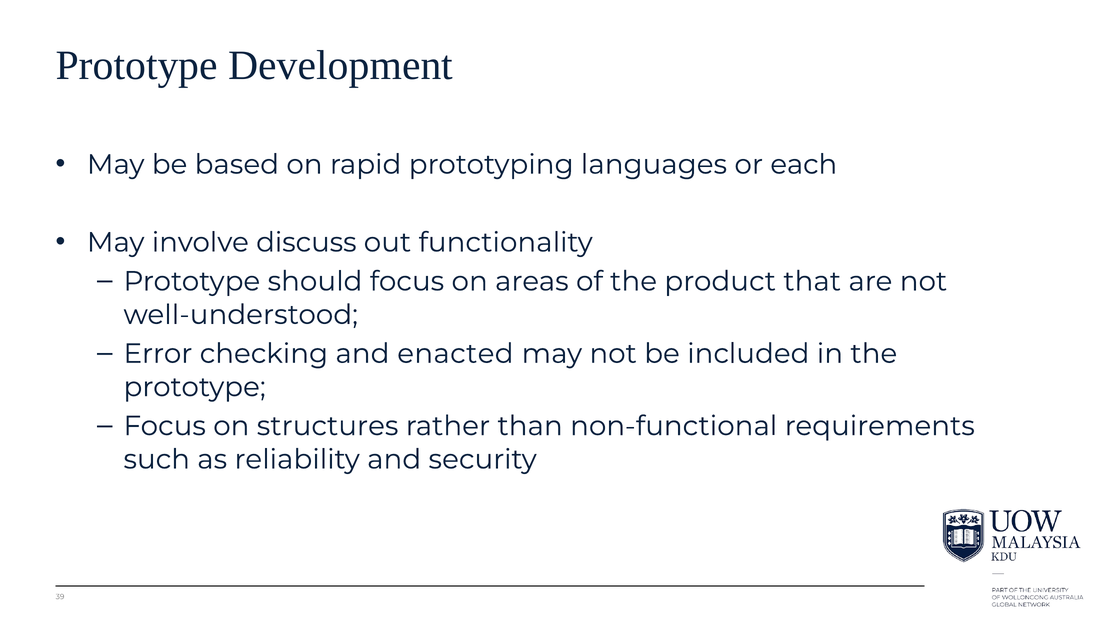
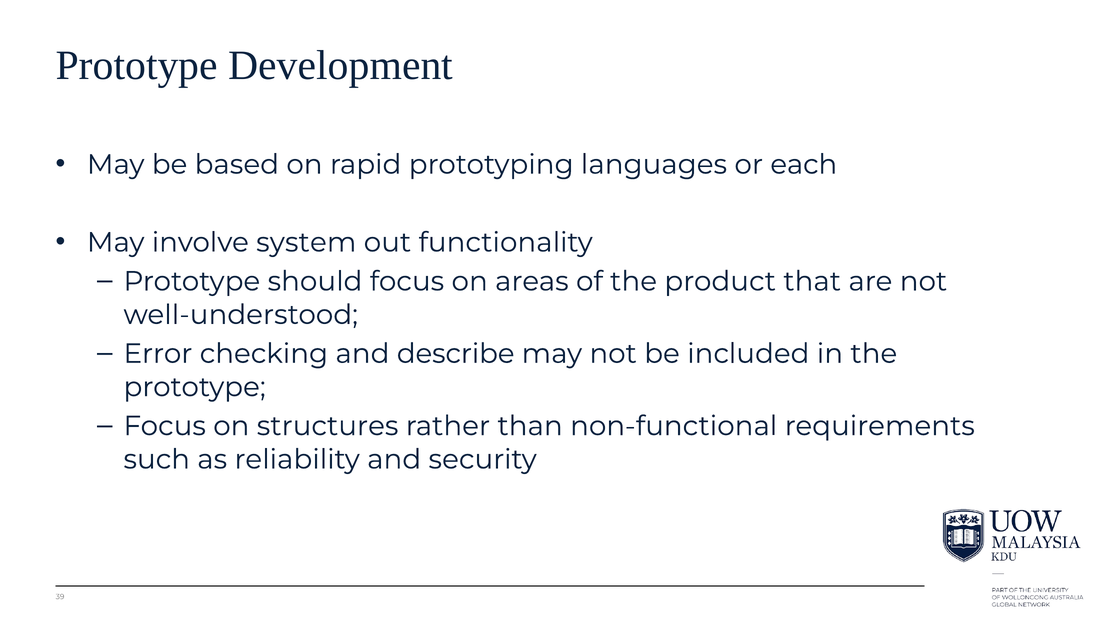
discuss: discuss -> system (306, 242)
enacted: enacted -> describe (456, 354)
